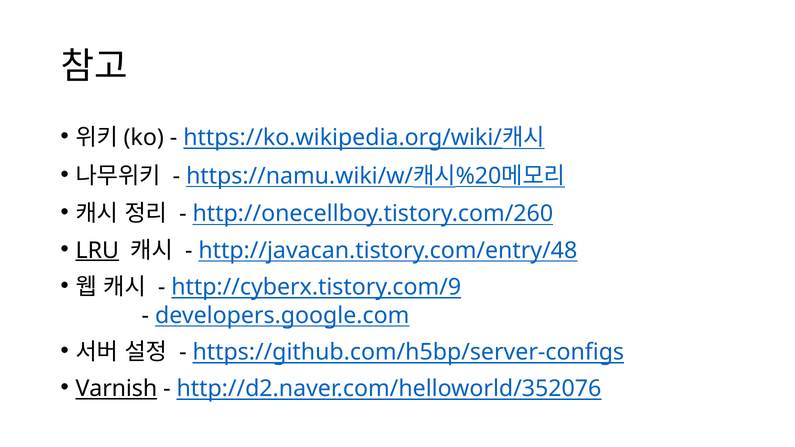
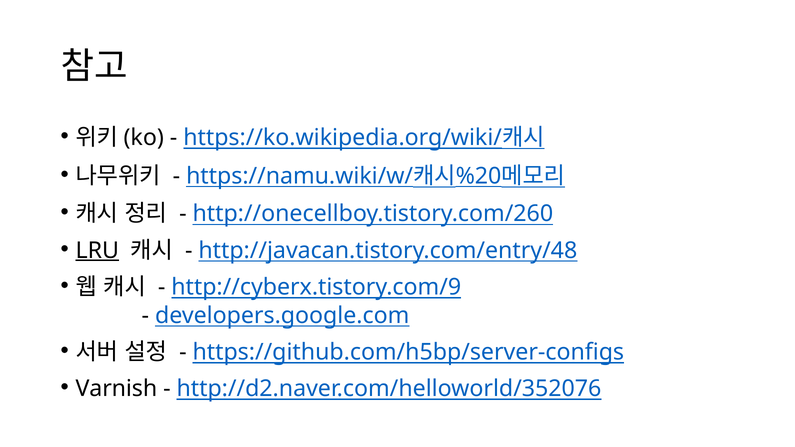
Varnish underline: present -> none (116, 389)
